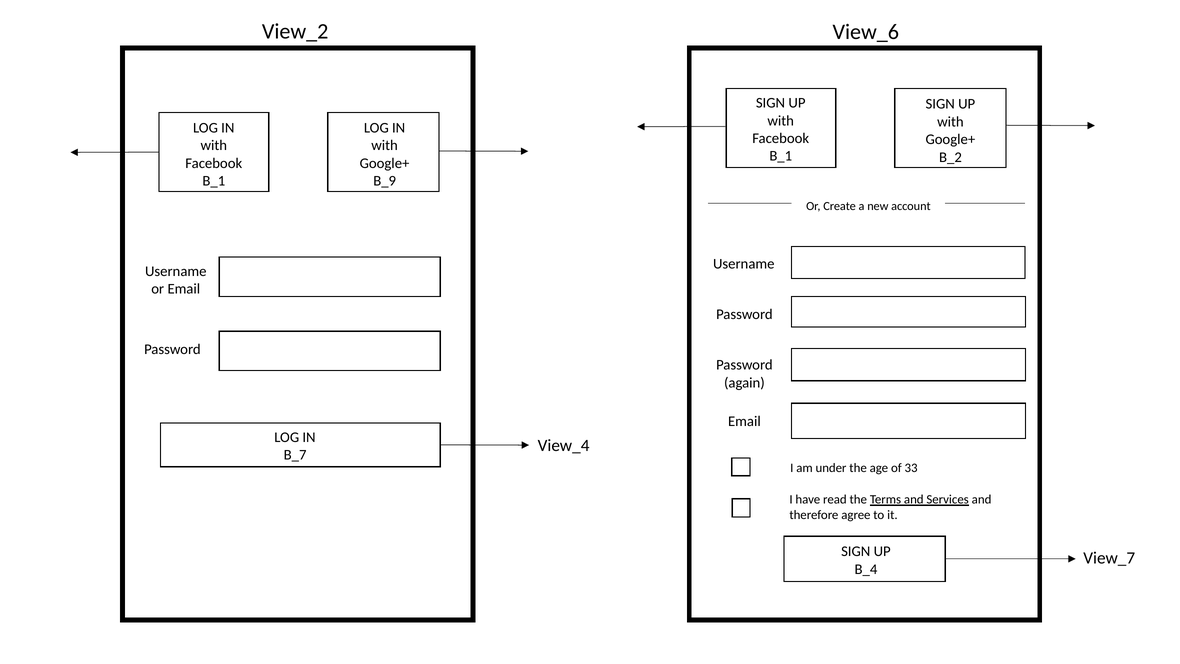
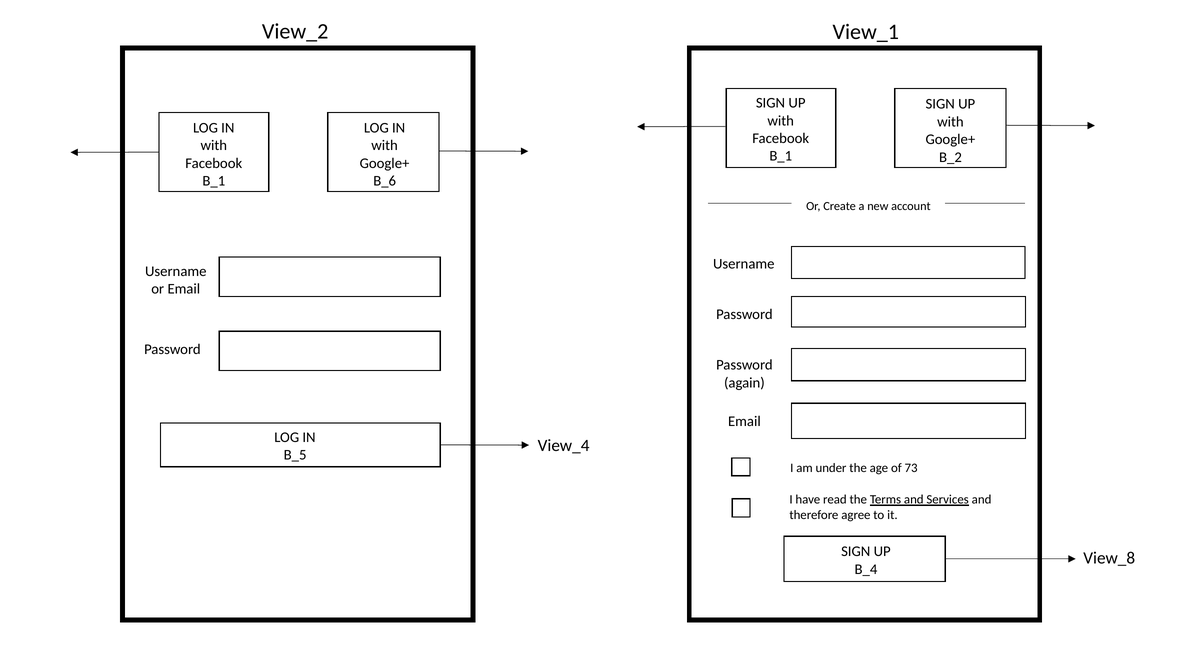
View_6: View_6 -> View_1 (866, 32)
B_9: B_9 -> B_6 (385, 181)
B_7: B_7 -> B_5 (295, 455)
33: 33 -> 73 (911, 468)
View_7: View_7 -> View_8 (1109, 558)
